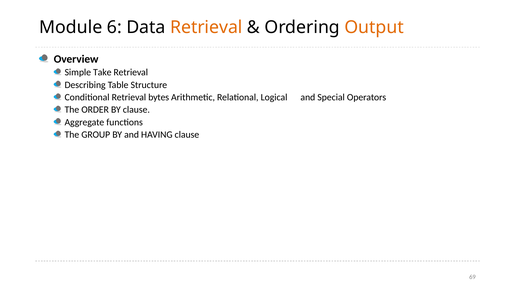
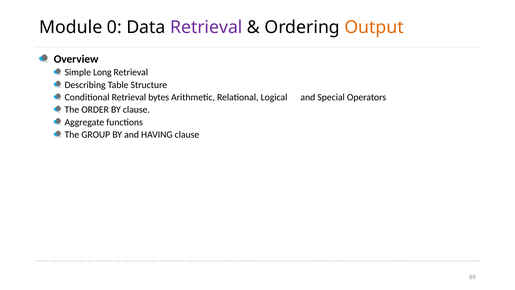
6: 6 -> 0 (114, 27)
Retrieval colour: orange -> purple (206, 27)
Take: Take -> Long (102, 72)
